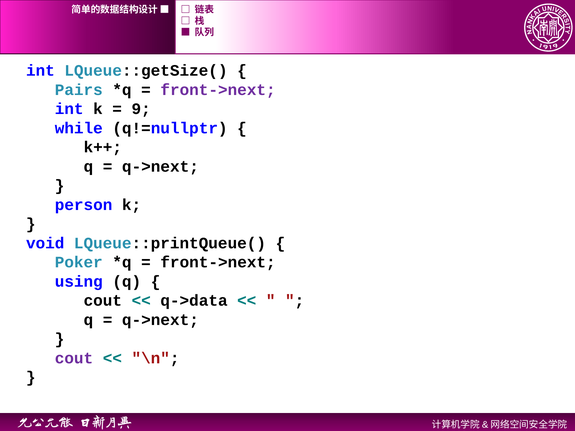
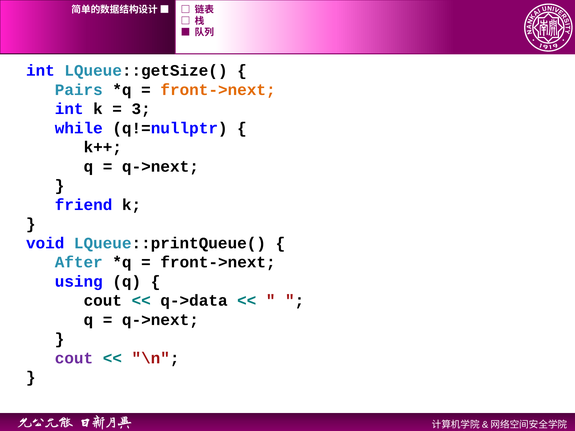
front->next colour: purple -> orange (218, 90)
9: 9 -> 3 (141, 109)
person: person -> friend (84, 205)
Poker: Poker -> After (79, 262)
